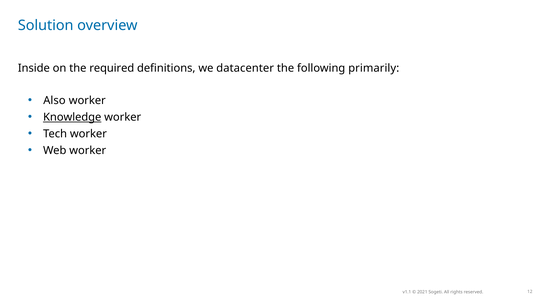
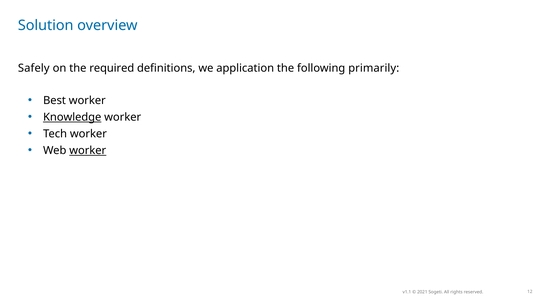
Inside: Inside -> Safely (34, 68)
datacenter: datacenter -> application (245, 68)
Also: Also -> Best (55, 101)
worker underline: none -> present (88, 151)
